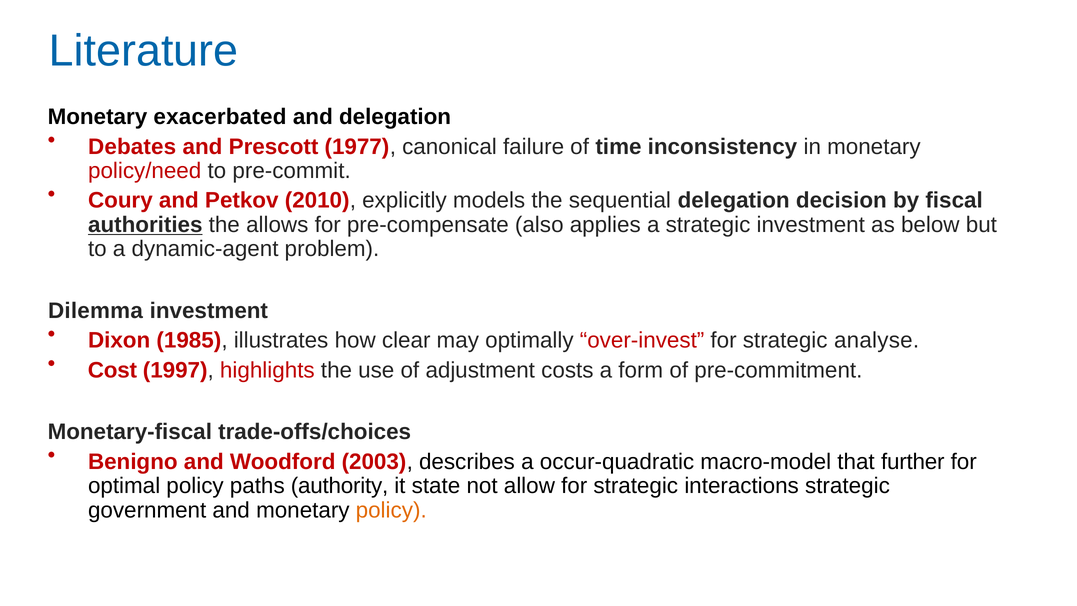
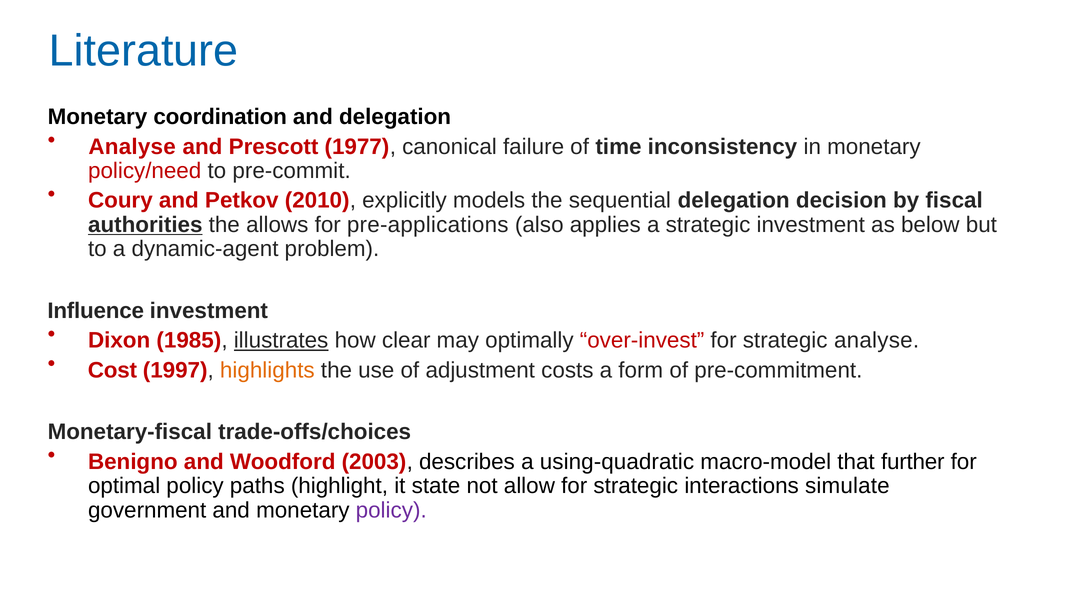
exacerbated: exacerbated -> coordination (220, 117)
Debates: Debates -> Analyse (132, 147)
pre-compensate: pre-compensate -> pre-applications (428, 225)
Dilemma: Dilemma -> Influence (96, 311)
illustrates underline: none -> present (281, 340)
highlights colour: red -> orange (267, 370)
occur-quadratic: occur-quadratic -> using-quadratic (617, 462)
authority: authority -> highlight (339, 486)
interactions strategic: strategic -> simulate (847, 486)
policy colour: orange -> purple (391, 510)
